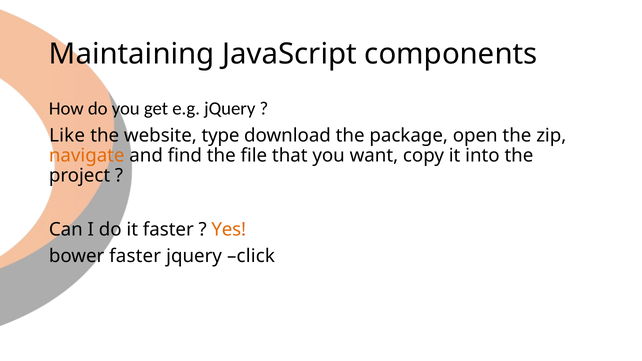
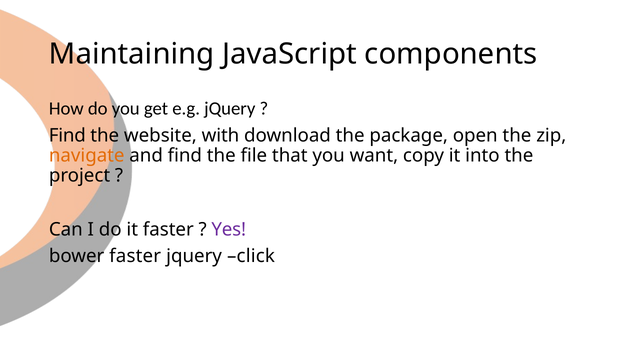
Like: Like -> Find (67, 135)
type: type -> with (220, 135)
Yes colour: orange -> purple (229, 230)
